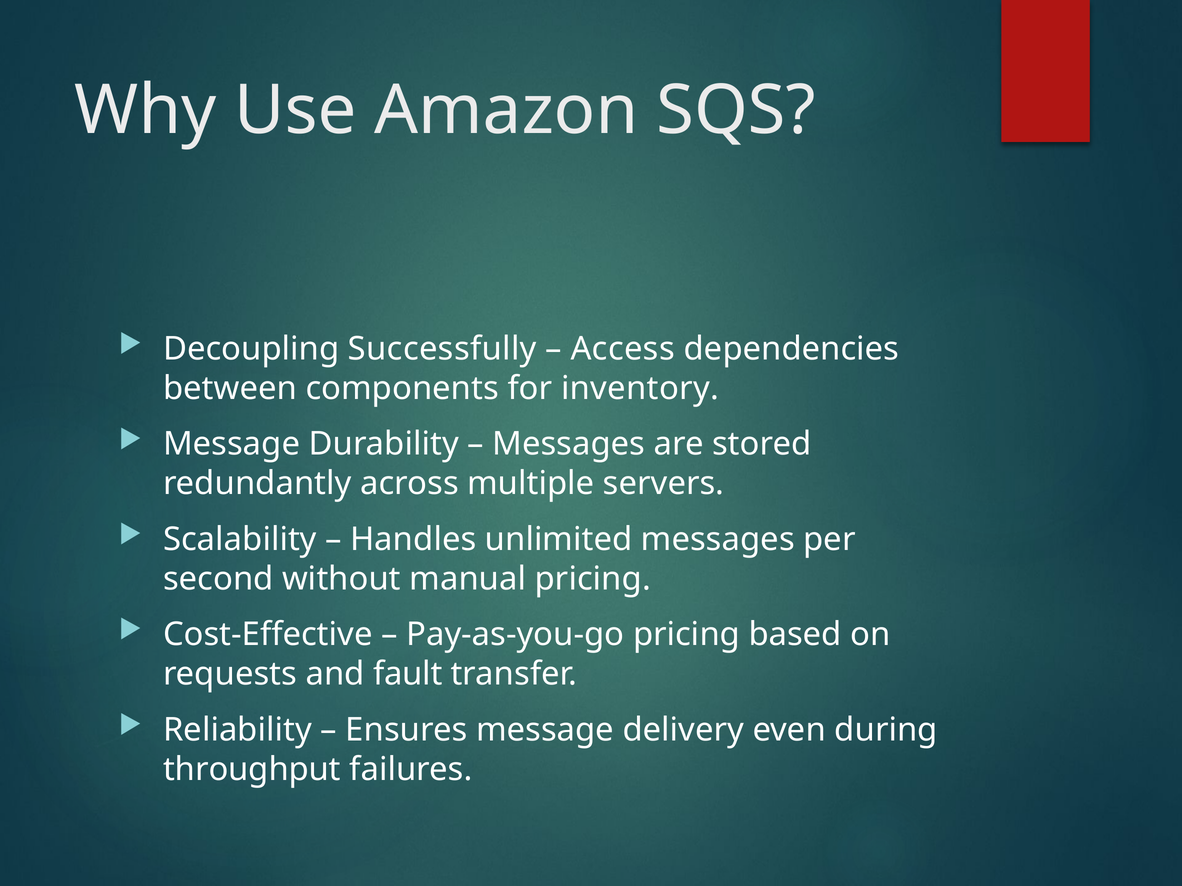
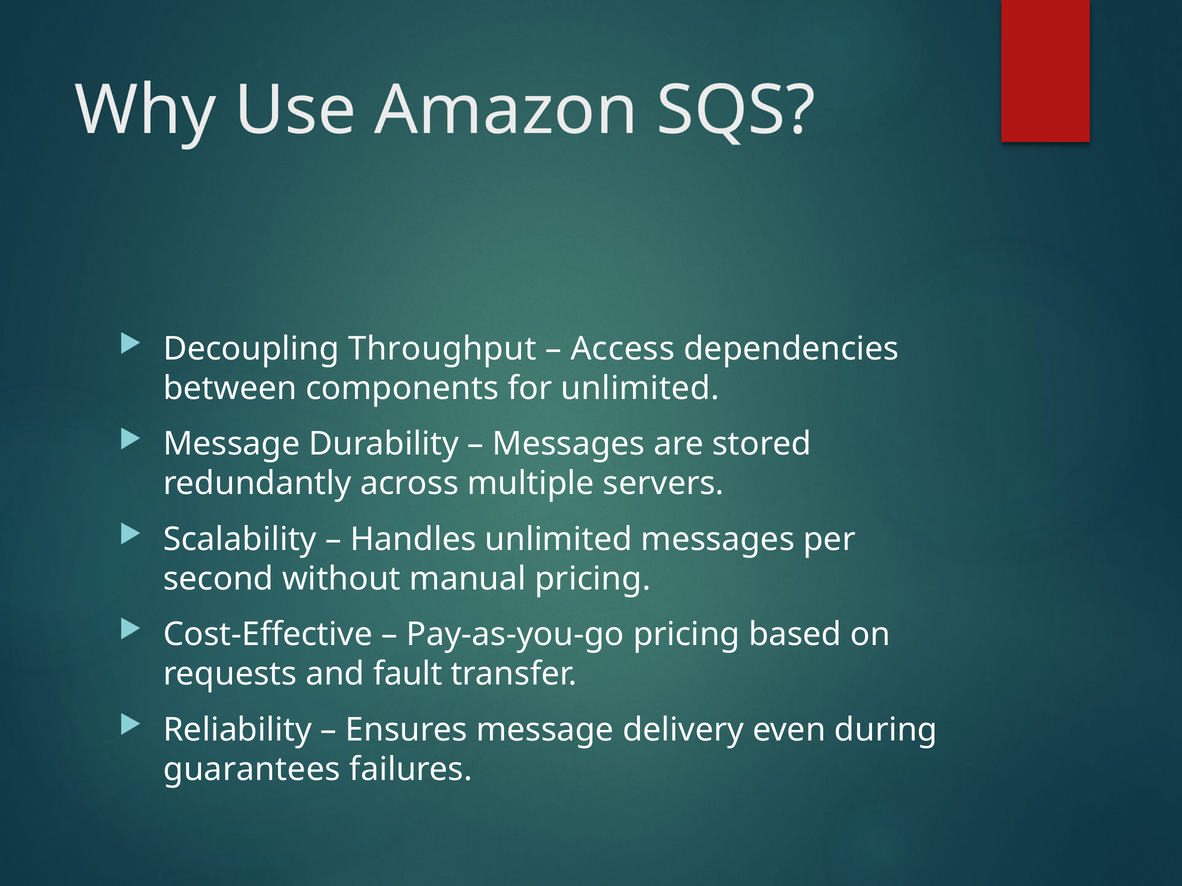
Successfully: Successfully -> Throughput (442, 349)
for inventory: inventory -> unlimited (640, 389)
throughput: throughput -> guarantees (252, 770)
